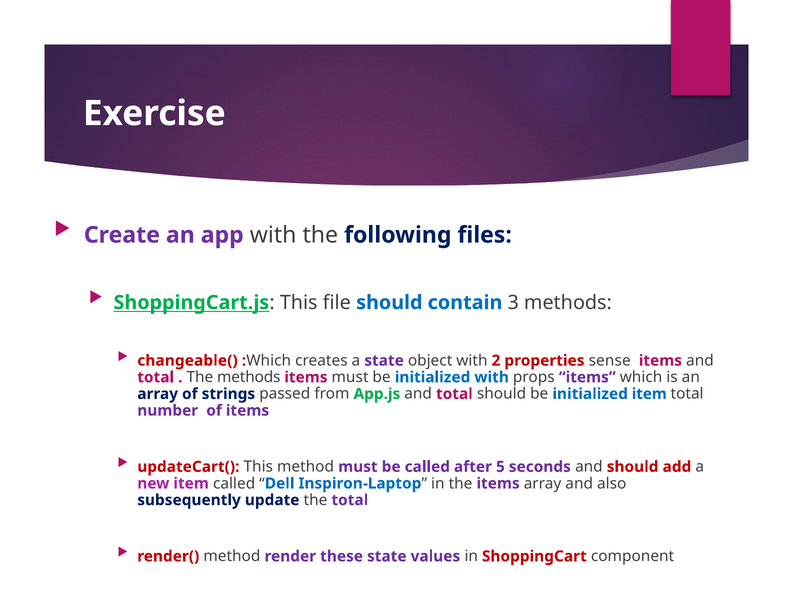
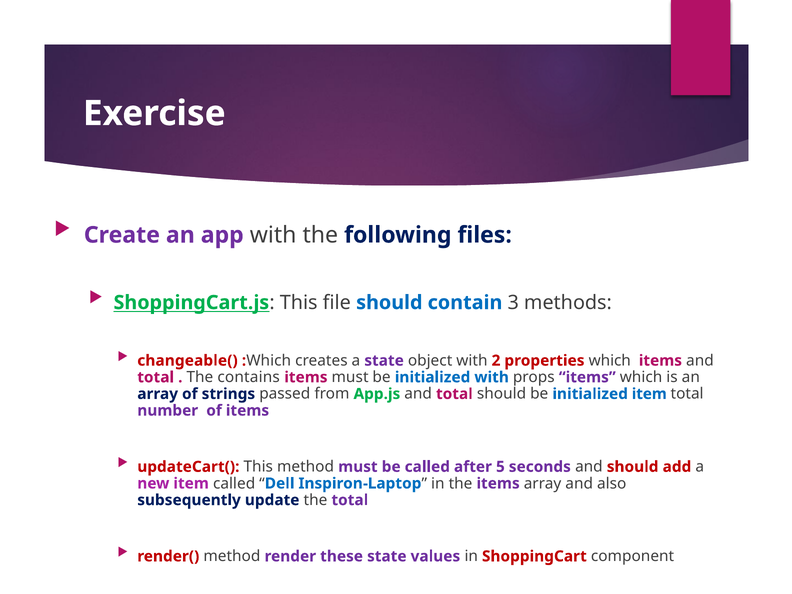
properties sense: sense -> which (610, 361)
The methods: methods -> contains (249, 377)
